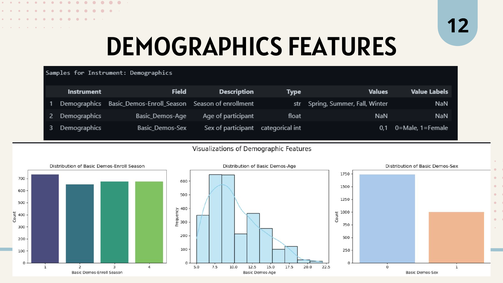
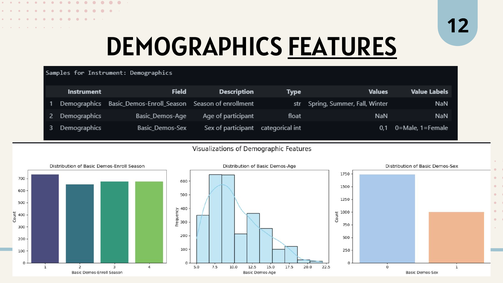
FEATURES underline: none -> present (342, 47)
